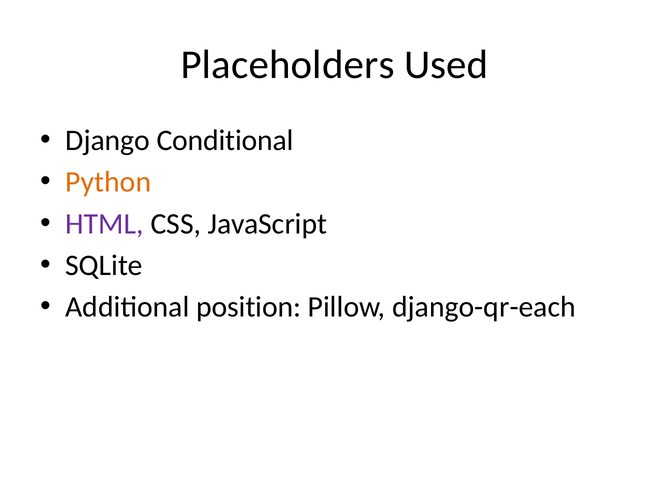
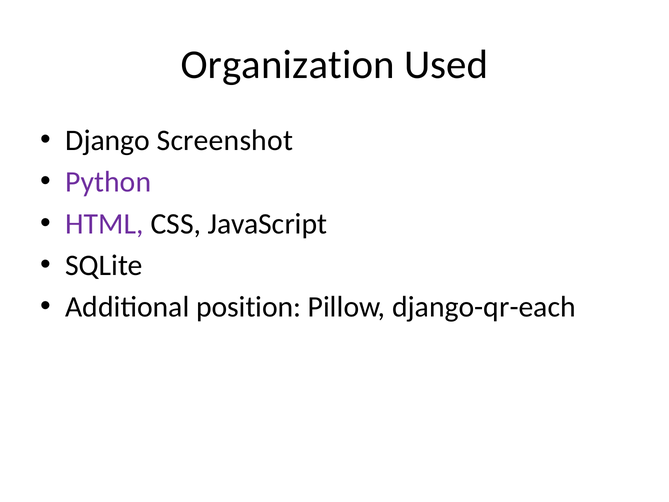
Placeholders: Placeholders -> Organization (288, 65)
Conditional: Conditional -> Screenshot (225, 140)
Python colour: orange -> purple (108, 182)
